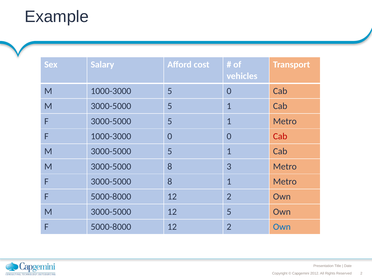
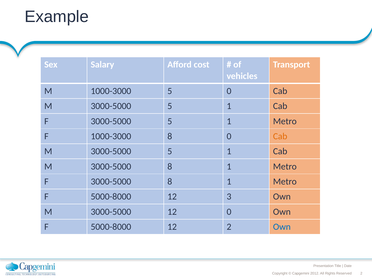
1000-3000 0: 0 -> 8 (170, 136)
Cab colour: red -> orange (280, 136)
M 3000-5000 8 3: 3 -> 1 (229, 166)
2: 2 -> 3 (229, 197)
12 5: 5 -> 0 (229, 212)
